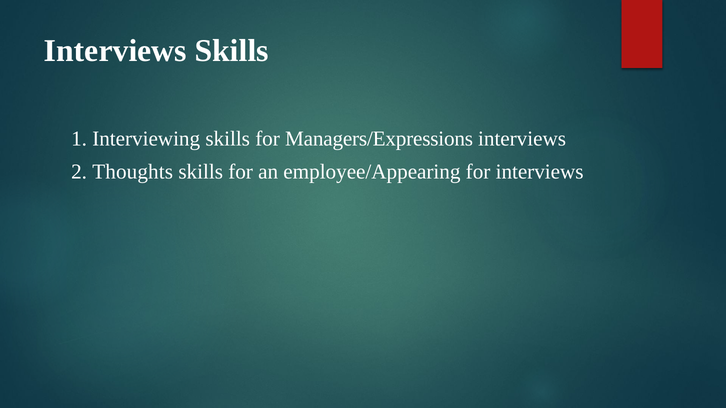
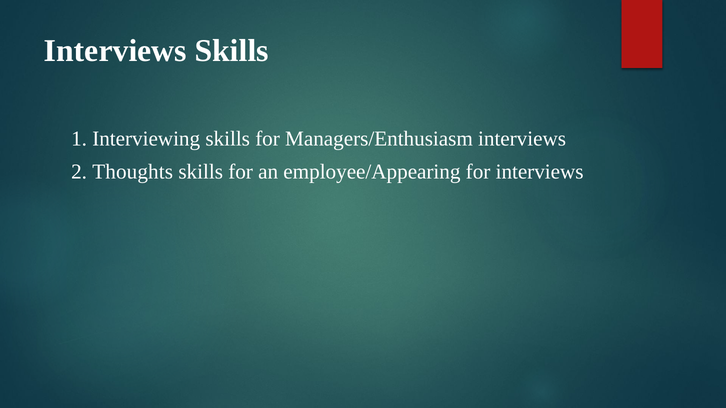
Managers/Expressions: Managers/Expressions -> Managers/Enthusiasm (379, 139)
